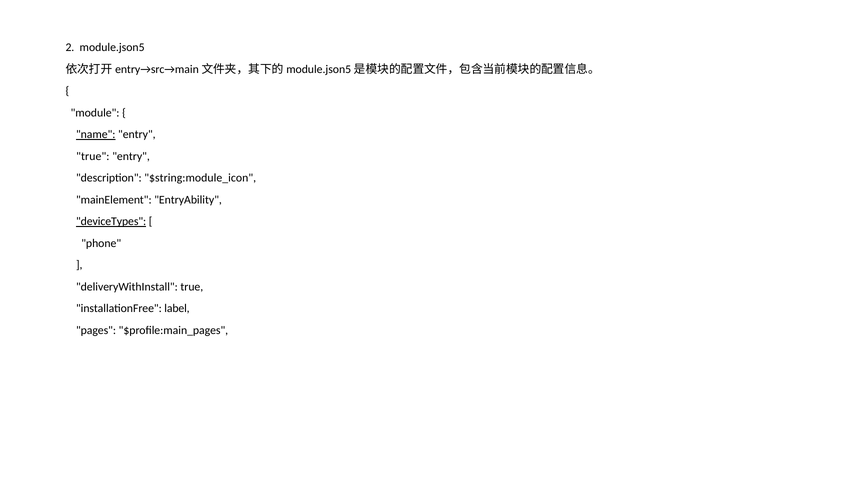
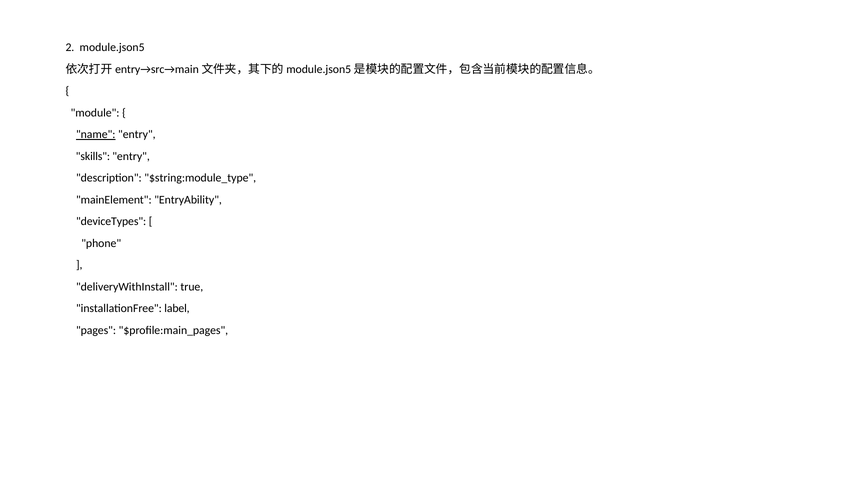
true: true -> skills (93, 156)
$string:module_icon: $string:module_icon -> $string:module_type (200, 178)
deviceTypes underline: present -> none (111, 221)
